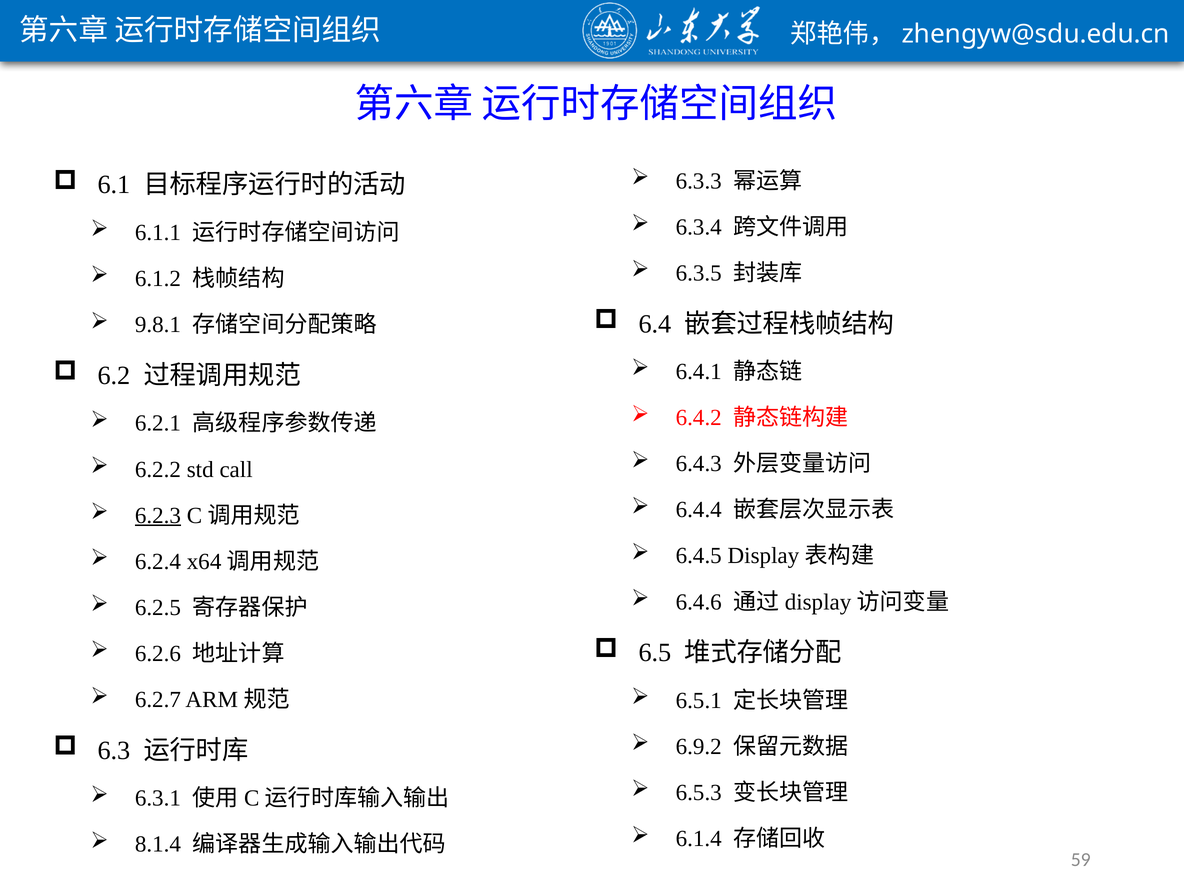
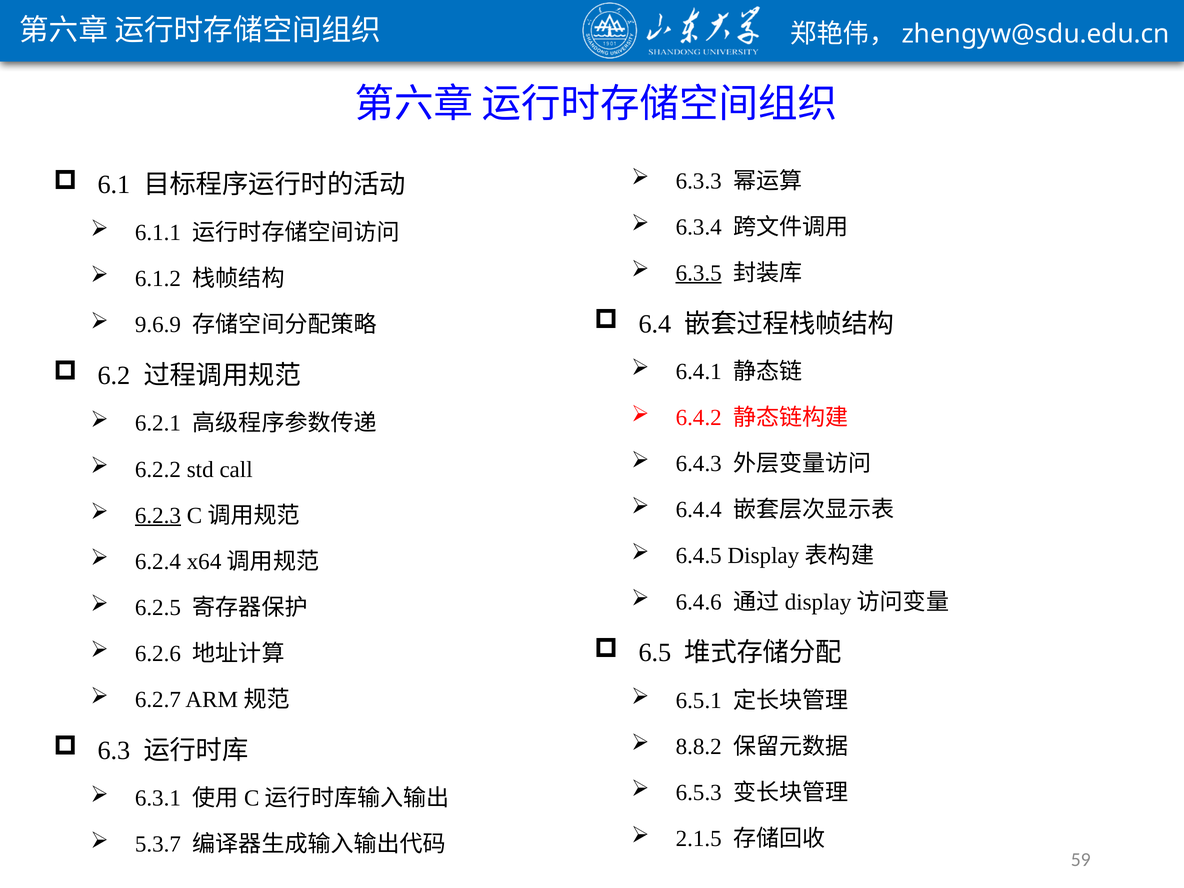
6.3.5 underline: none -> present (699, 273)
9.8.1: 9.8.1 -> 9.6.9 (158, 325)
6.9.2: 6.9.2 -> 8.8.2 (699, 747)
6.1.4: 6.1.4 -> 2.1.5 (699, 839)
8.1.4: 8.1.4 -> 5.3.7 (158, 844)
